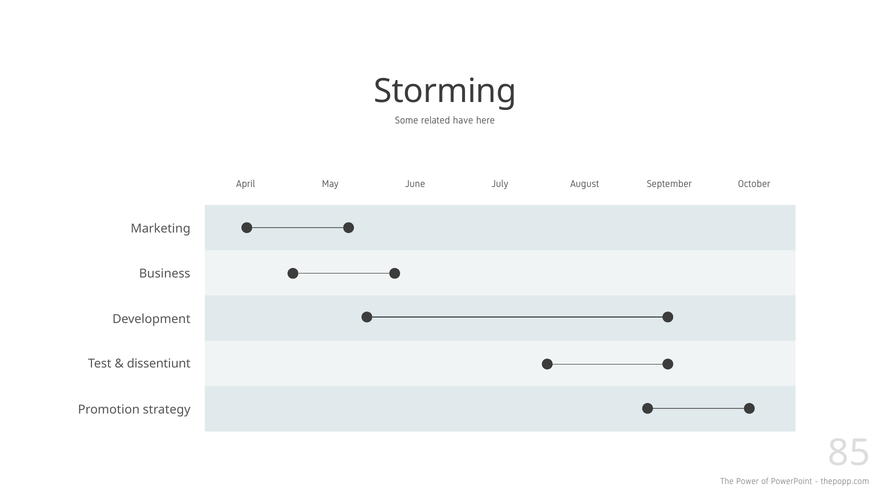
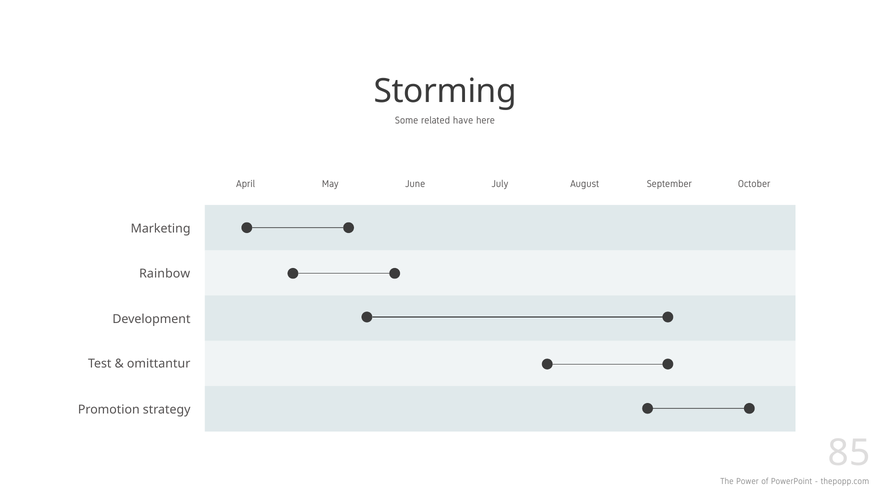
Business: Business -> Rainbow (165, 274)
dissentiunt: dissentiunt -> omittantur (159, 364)
